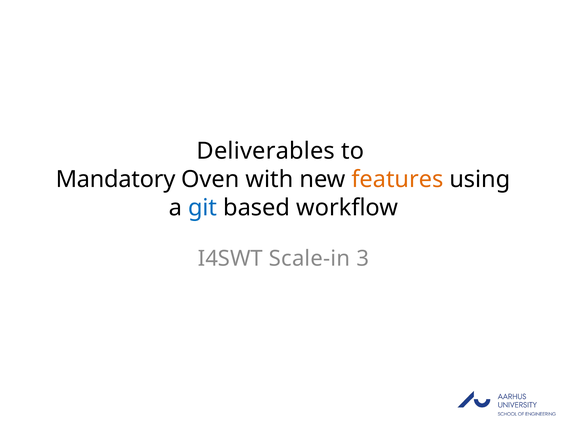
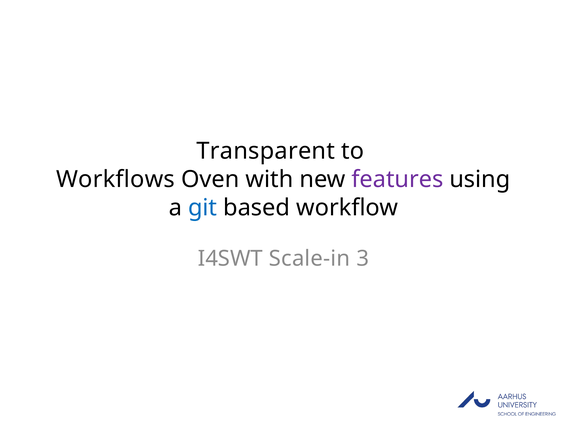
Deliverables: Deliverables -> Transparent (266, 151)
Mandatory: Mandatory -> Workflows (115, 179)
features colour: orange -> purple (397, 179)
